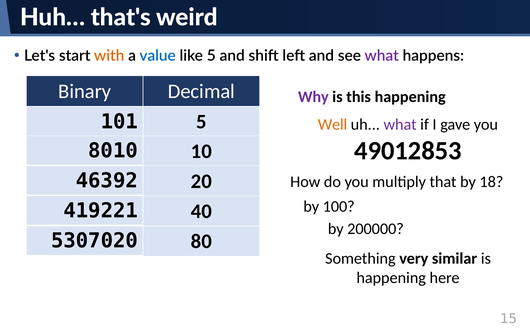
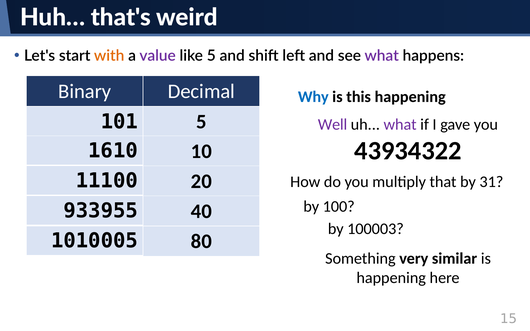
value colour: blue -> purple (158, 56)
Why colour: purple -> blue (313, 97)
Well colour: orange -> purple (333, 124)
49012853: 49012853 -> 43934322 (408, 151)
8010: 8010 -> 1610 (113, 151)
46392: 46392 -> 11100 (107, 181)
18: 18 -> 31 (491, 182)
419221: 419221 -> 933955 (101, 211)
200000: 200000 -> 100003 (375, 229)
5307020: 5307020 -> 1010005 (95, 241)
